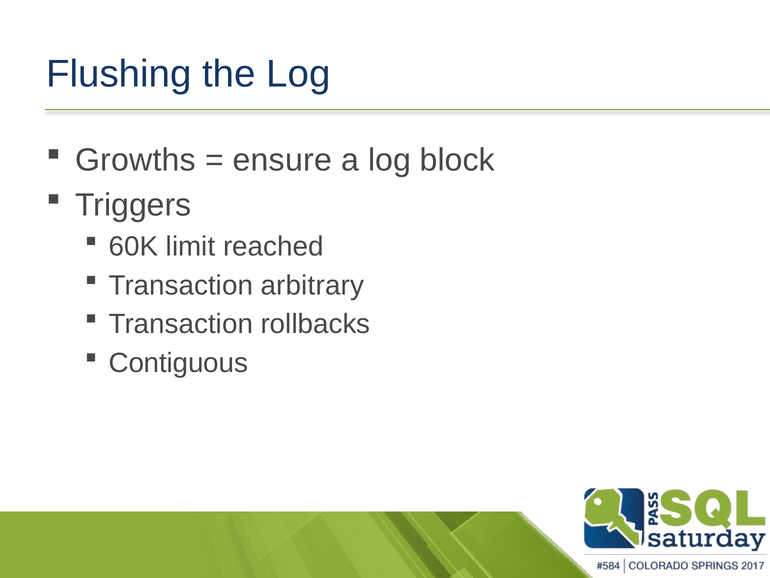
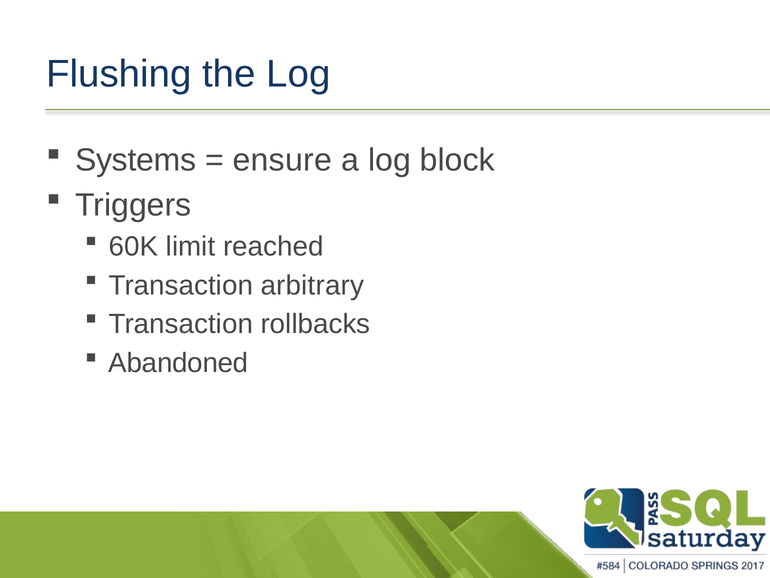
Growths: Growths -> Systems (136, 160)
Contiguous: Contiguous -> Abandoned (178, 363)
